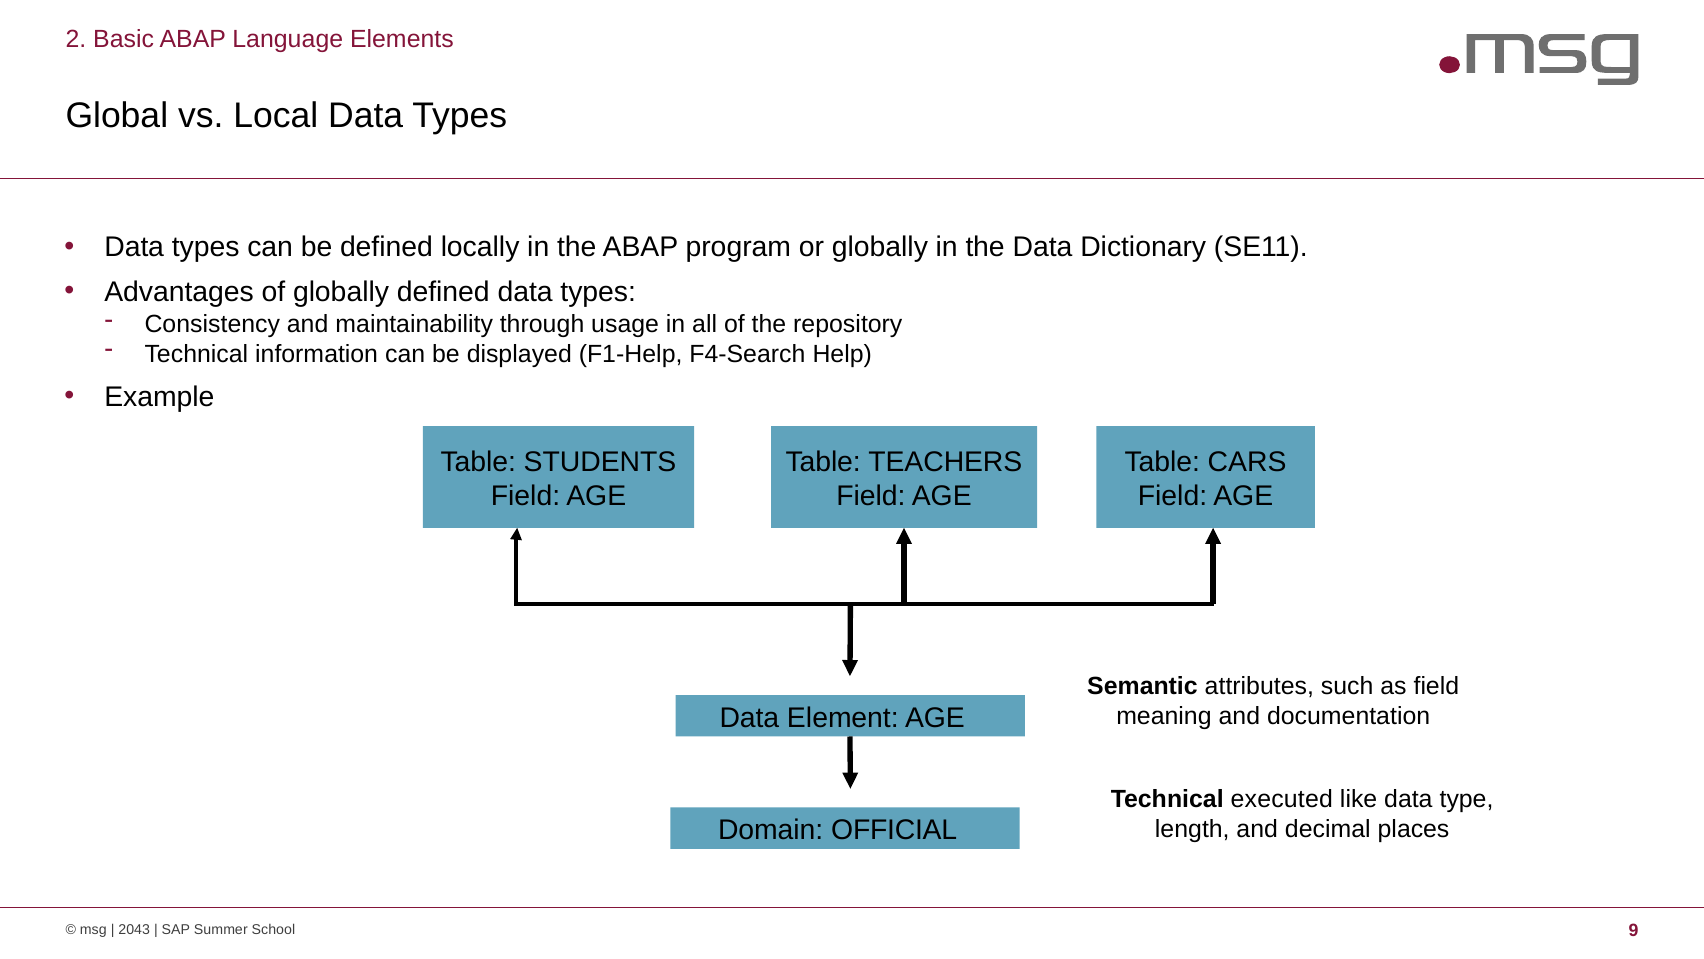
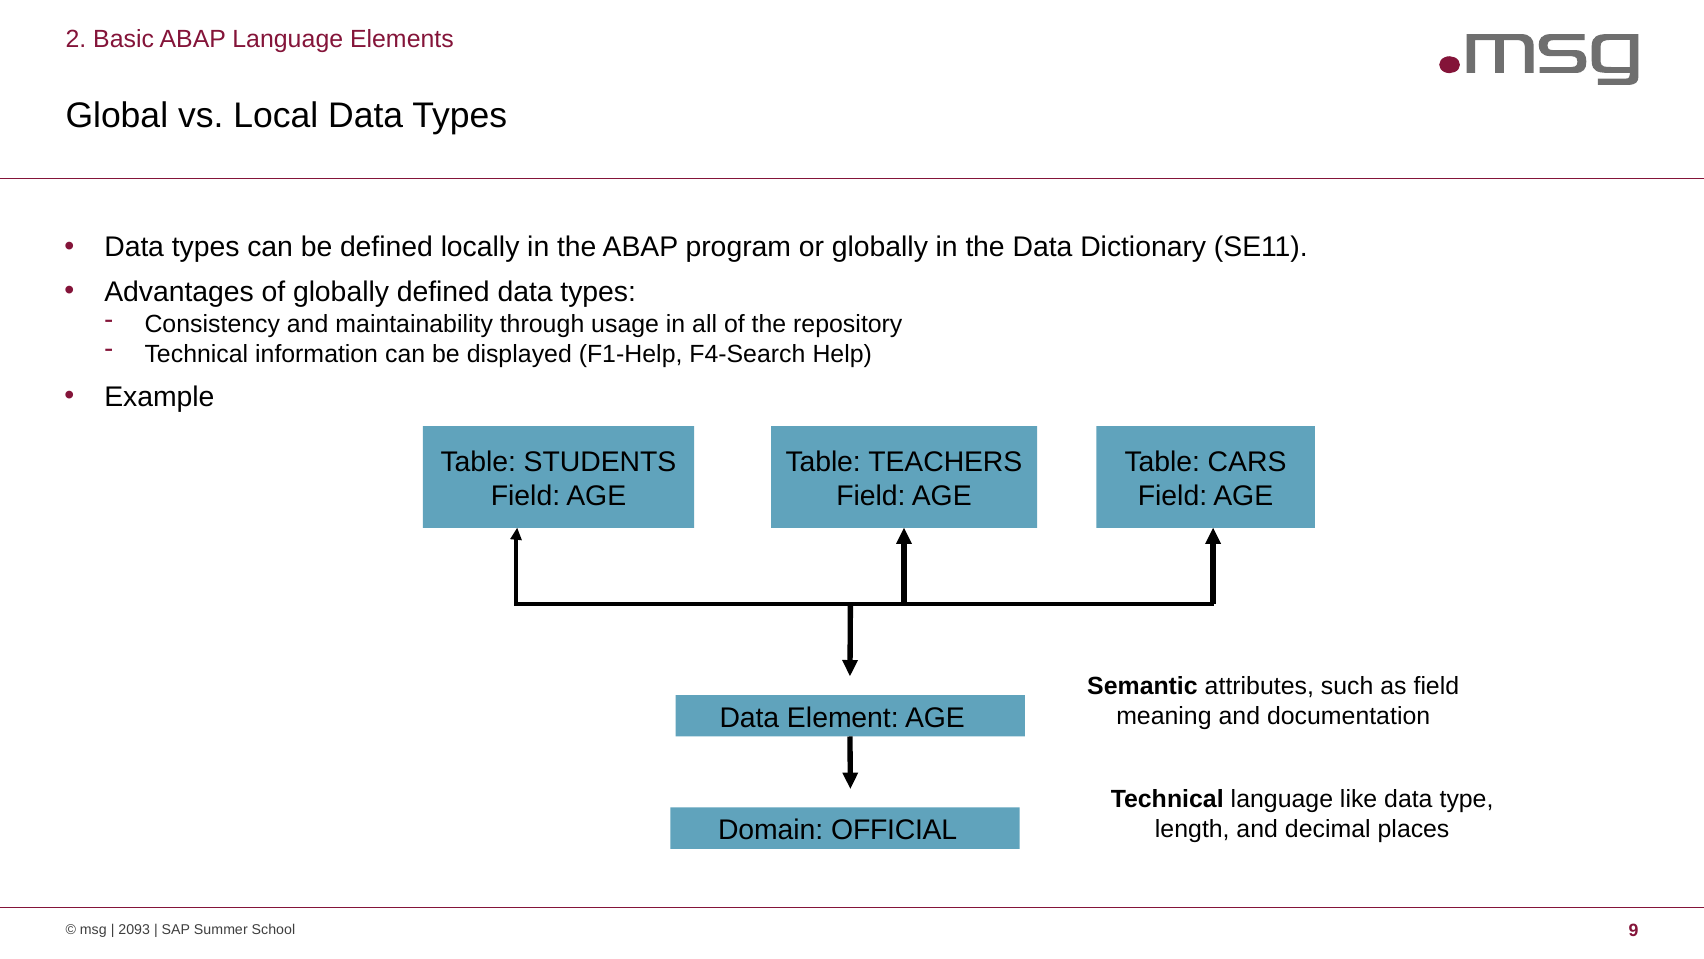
Technical executed: executed -> language (1282, 799)
2043: 2043 -> 2093 (134, 930)
